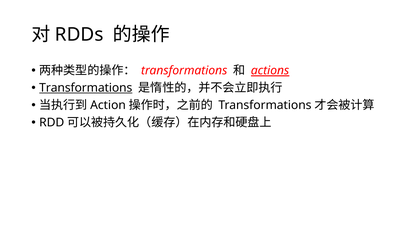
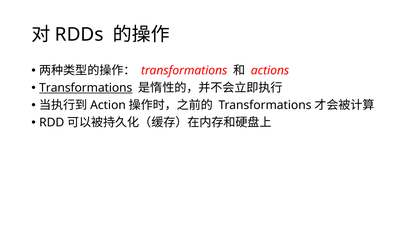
actions underline: present -> none (270, 71)
